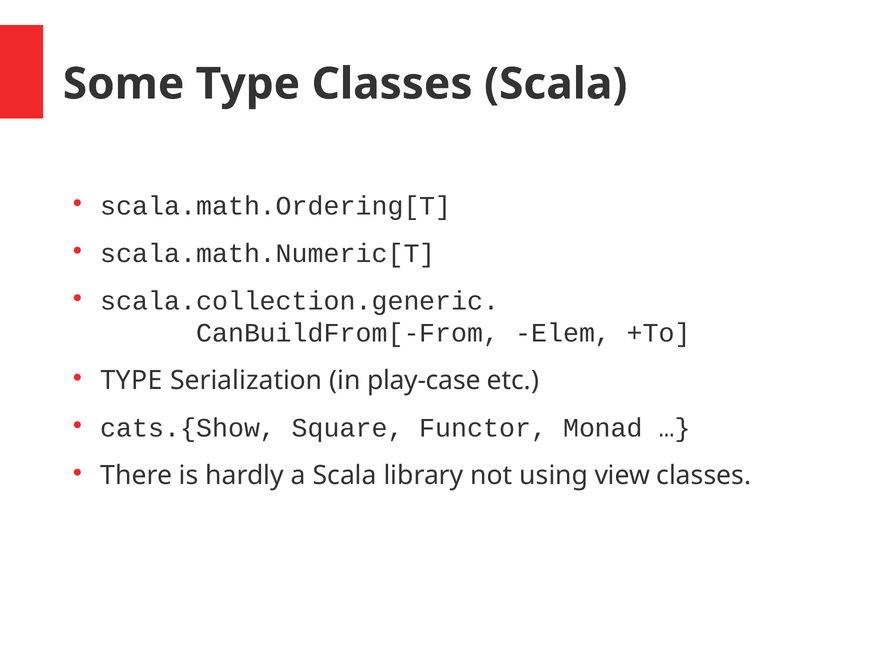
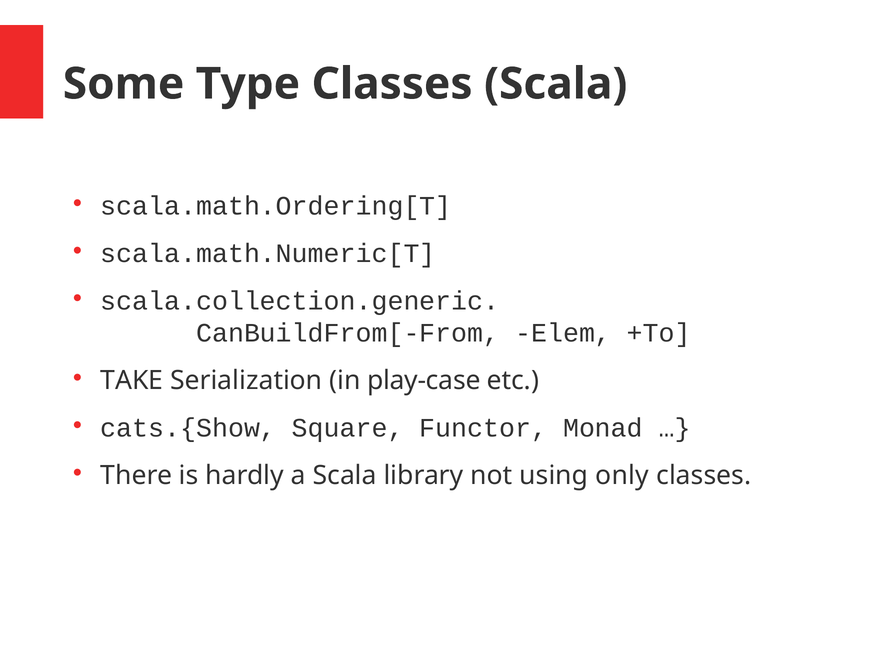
TYPE: TYPE -> TAKE (132, 381)
view: view -> only (622, 476)
